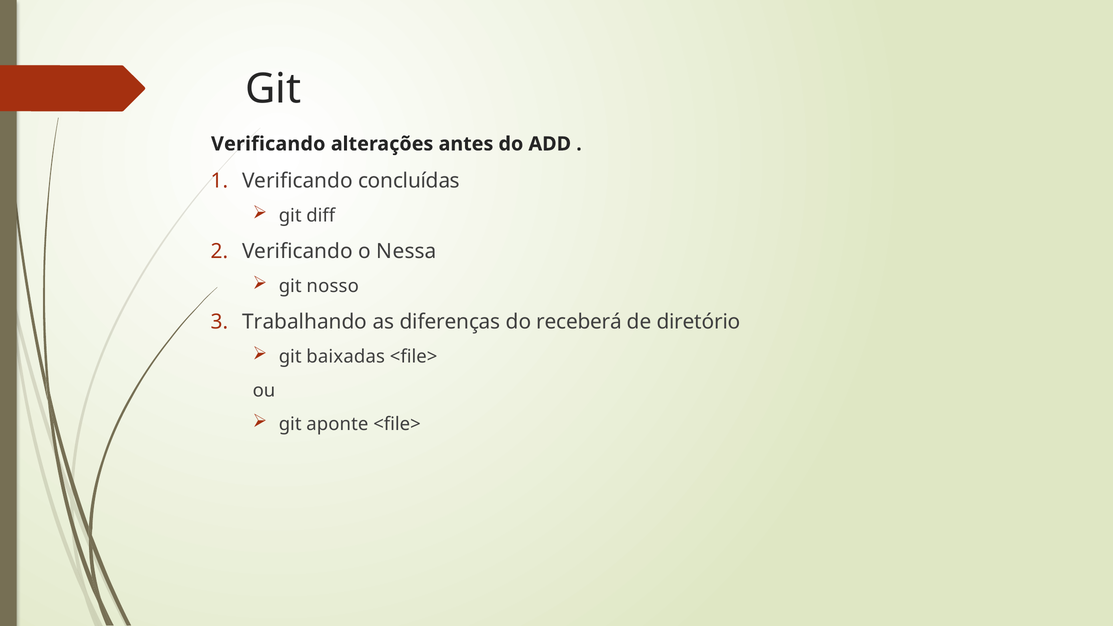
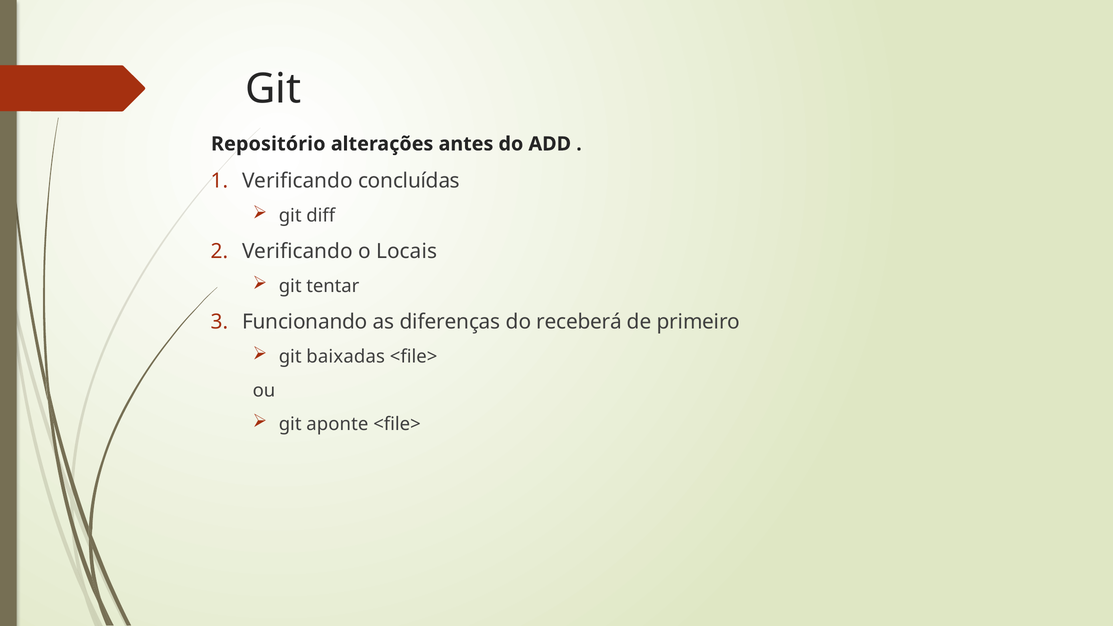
Verificando: Verificando -> Repositório (268, 144)
Nessa: Nessa -> Locais (407, 251)
nosso: nosso -> tentar (333, 286)
Trabalhando: Trabalhando -> Funcionando (305, 322)
diretório: diretório -> primeiro (698, 322)
